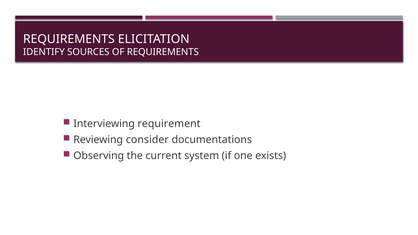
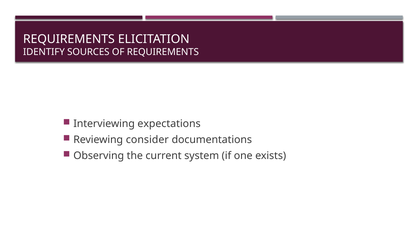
requirement: requirement -> expectations (169, 124)
